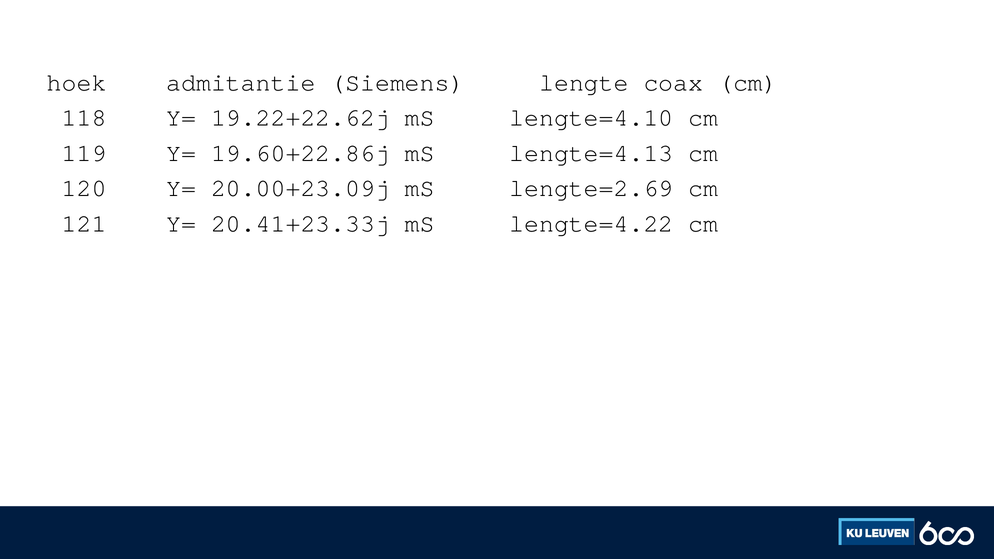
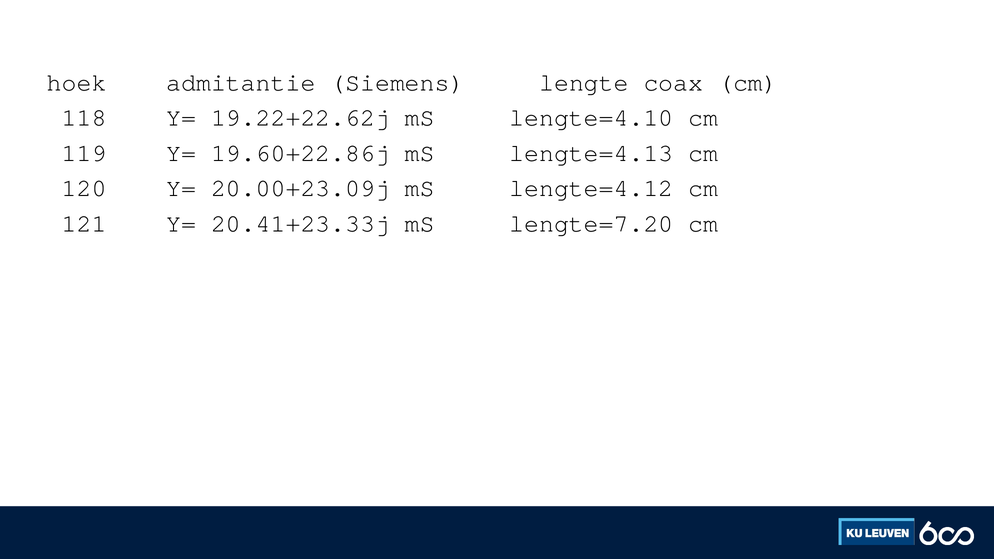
lengte=2.69: lengte=2.69 -> lengte=4.12 (591, 188)
lengte=4.22: lengte=4.22 -> lengte=7.20 (591, 223)
